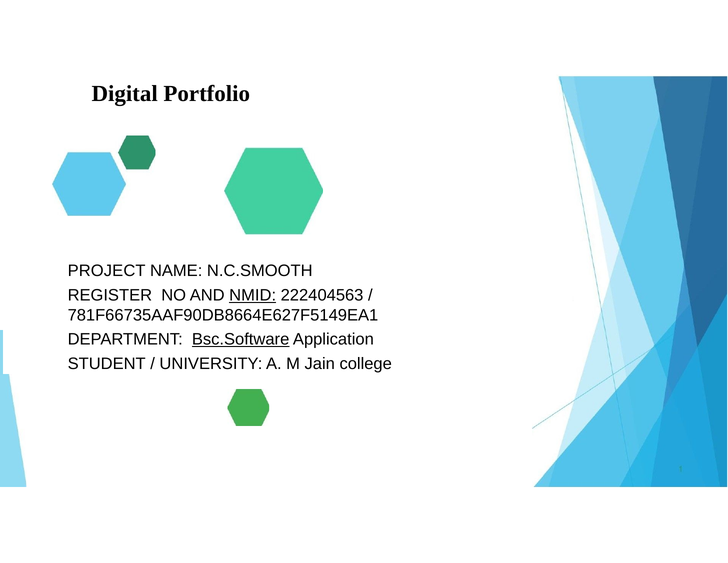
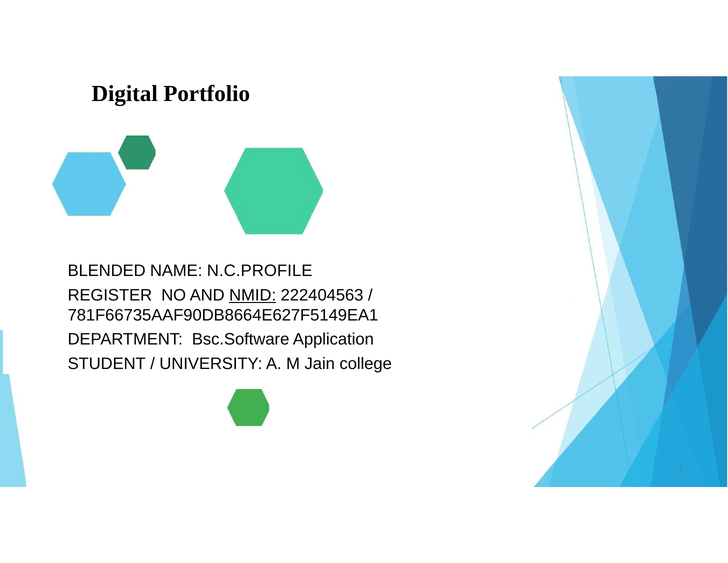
PROJECT: PROJECT -> BLENDED (107, 270)
N.C.SMOOTH: N.C.SMOOTH -> N.C.PROFILE (260, 270)
Bsc.Software underline: present -> none (241, 339)
